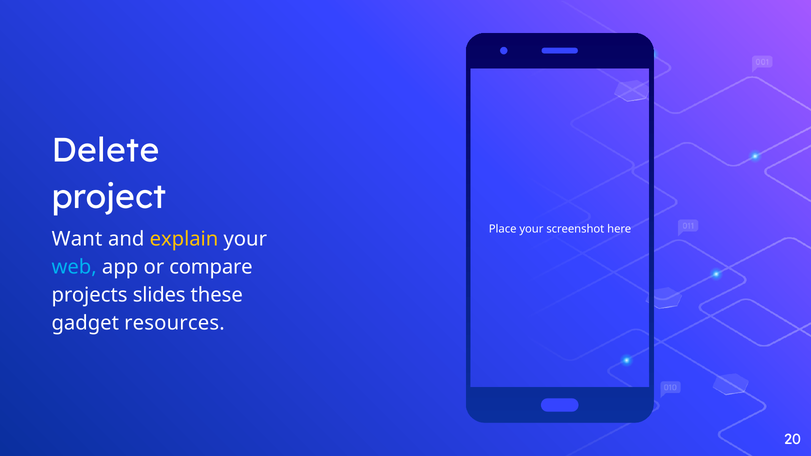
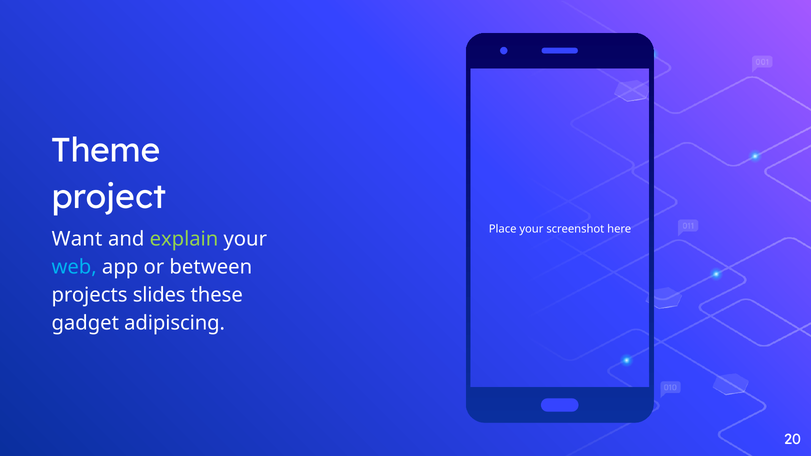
Delete: Delete -> Theme (106, 151)
explain colour: yellow -> light green (184, 239)
compare: compare -> between (211, 267)
resources: resources -> adipiscing (175, 323)
